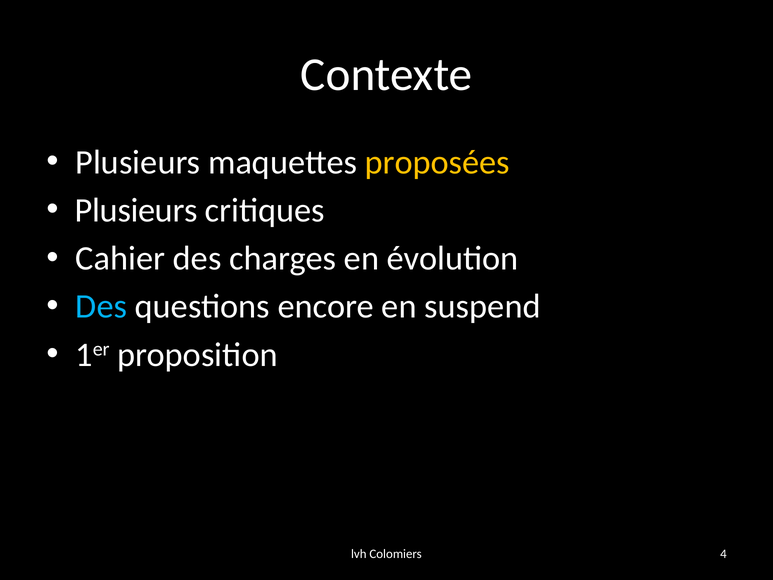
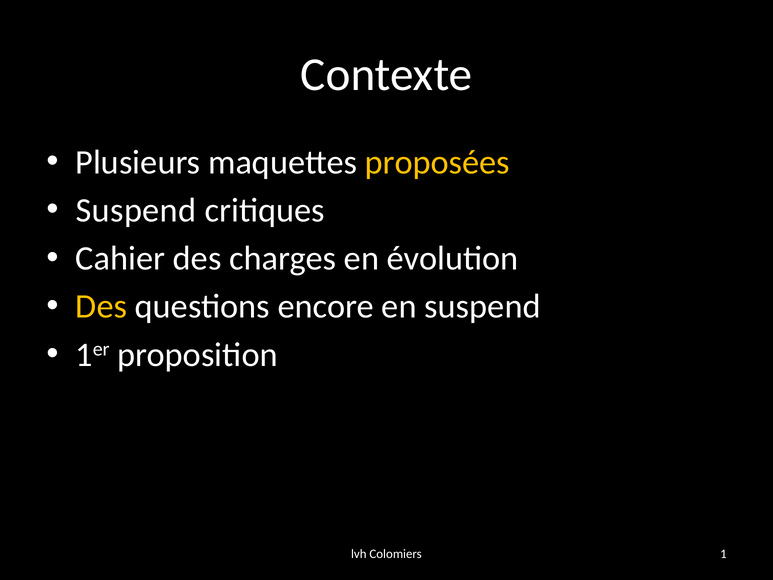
Plusieurs: Plusieurs -> Suspend (136, 210)
Des colour: light blue -> yellow (101, 307)
4: 4 -> 1 (723, 554)
